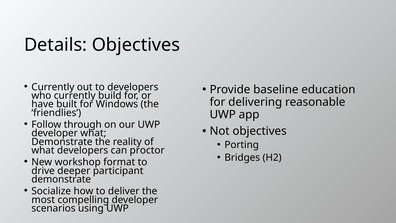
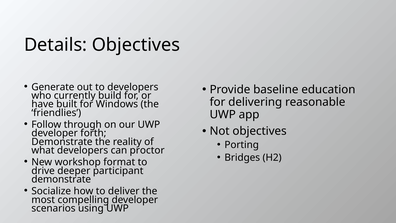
Currently: Currently -> Generate (53, 87)
developer what: what -> forth (93, 133)
